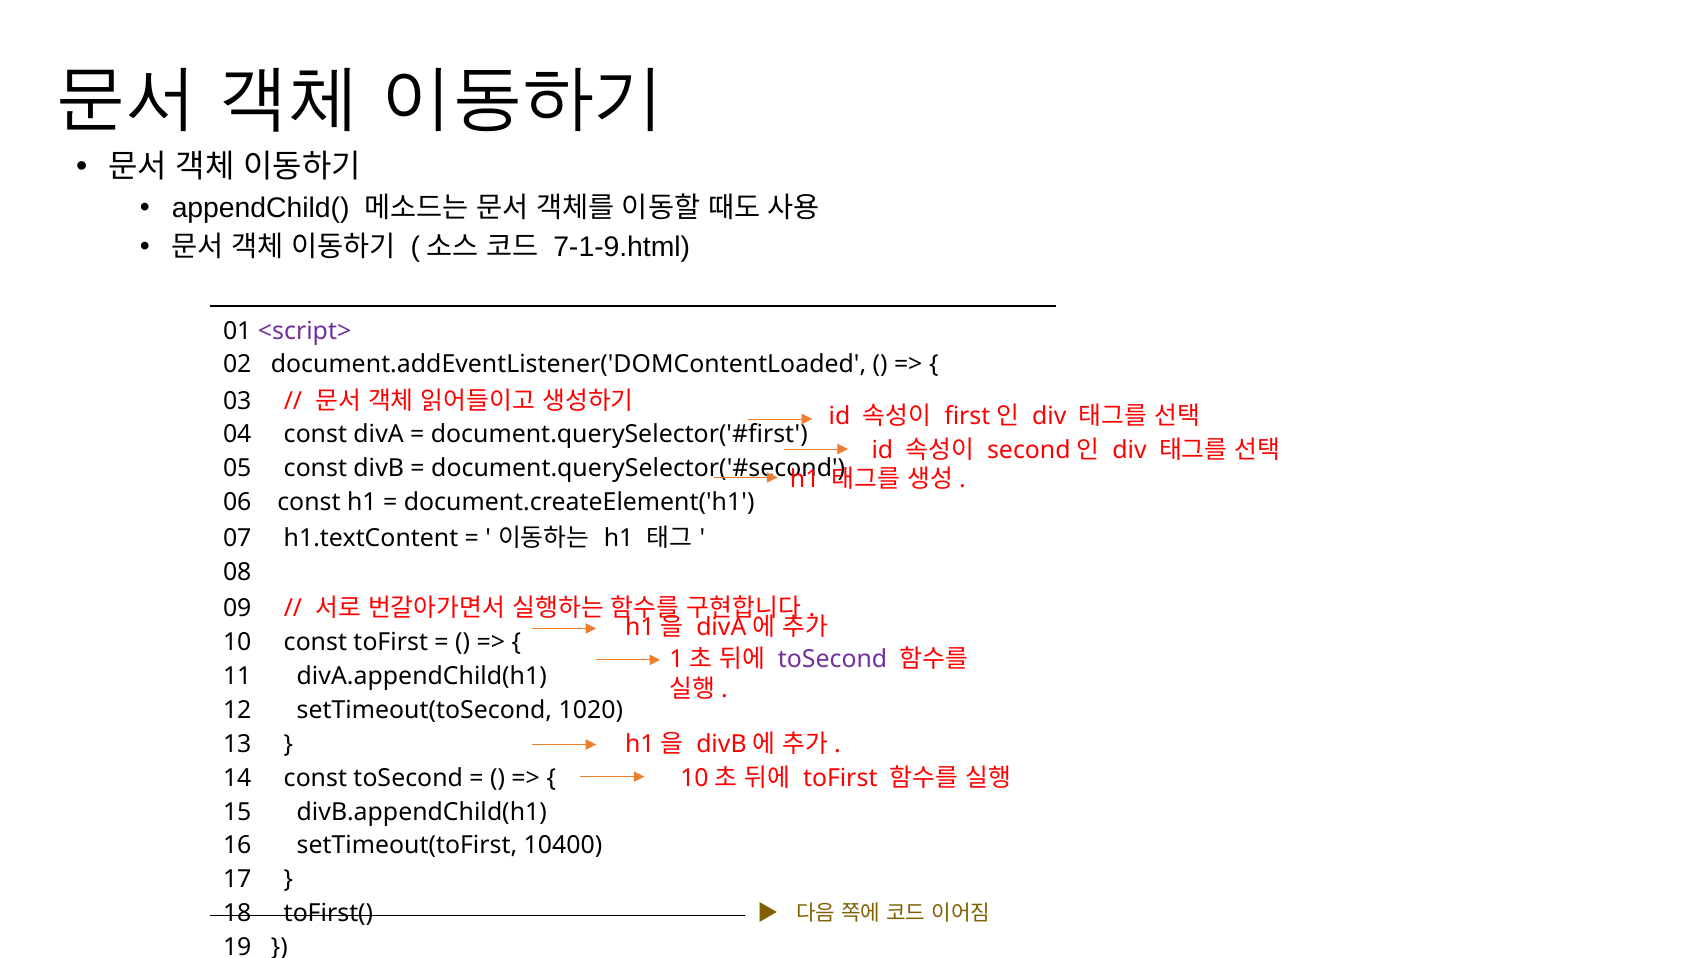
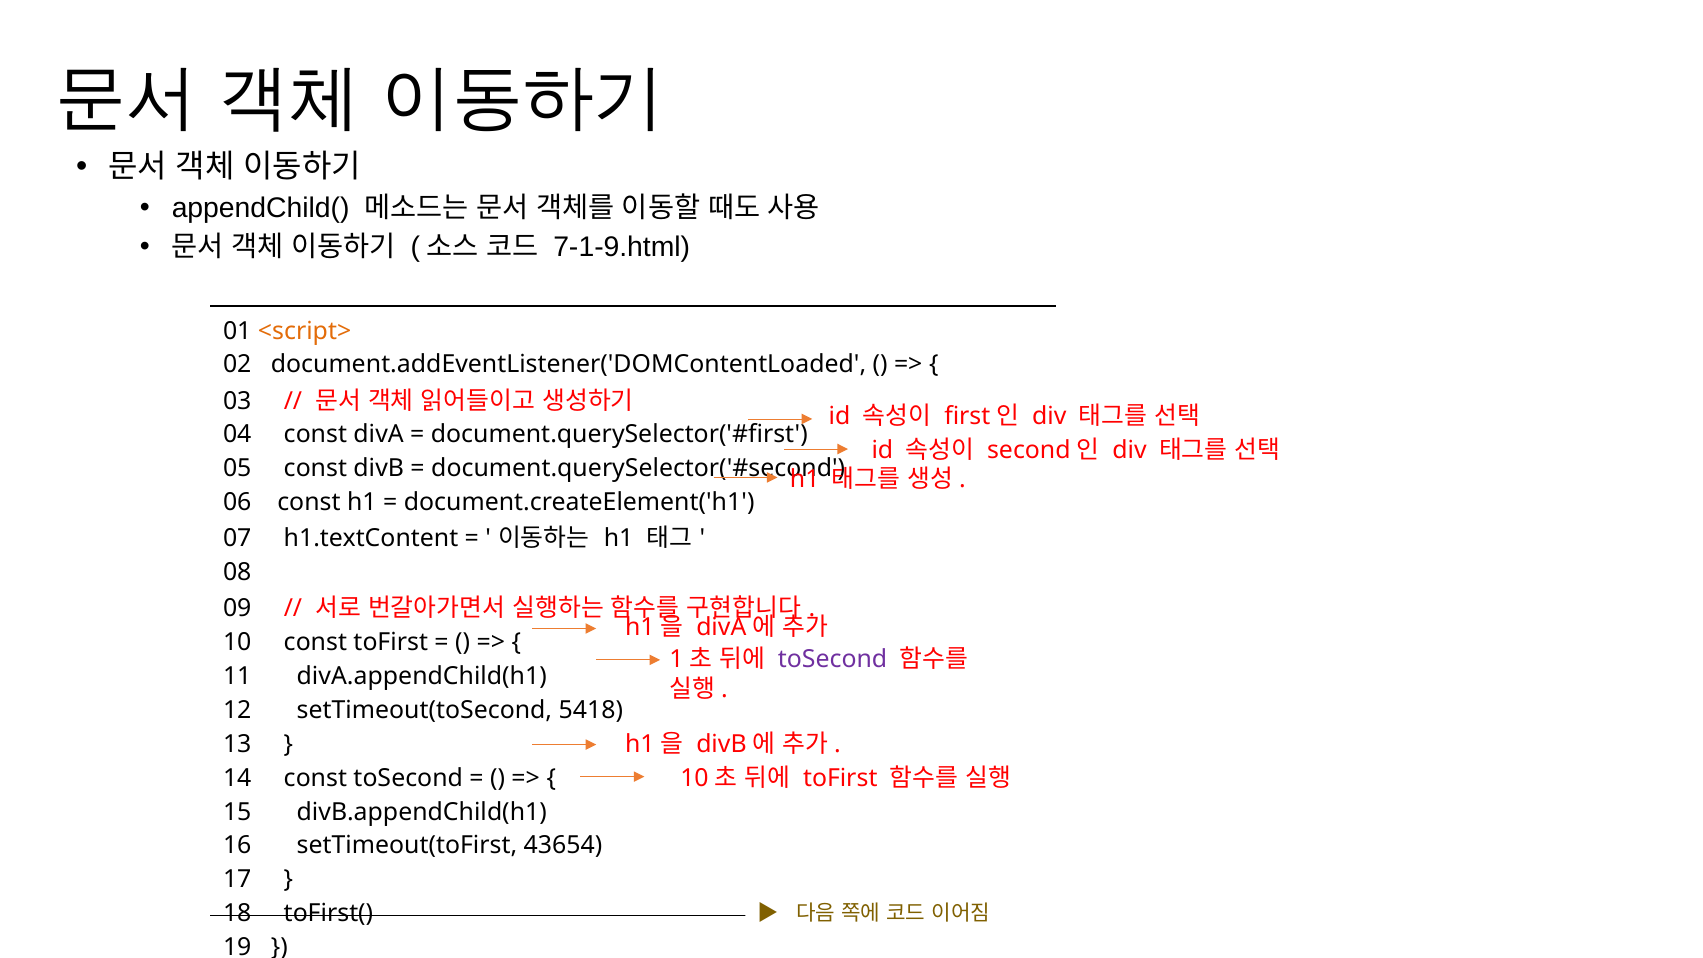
<script> colour: purple -> orange (305, 331)
1020: 1020 -> 5418 (591, 710)
10400: 10400 -> 43654 (563, 846)
